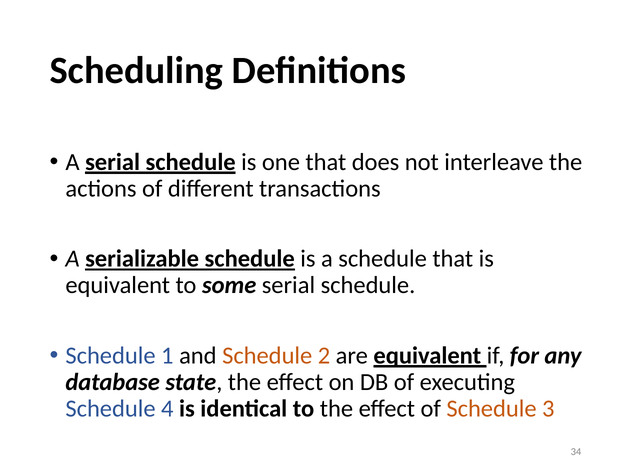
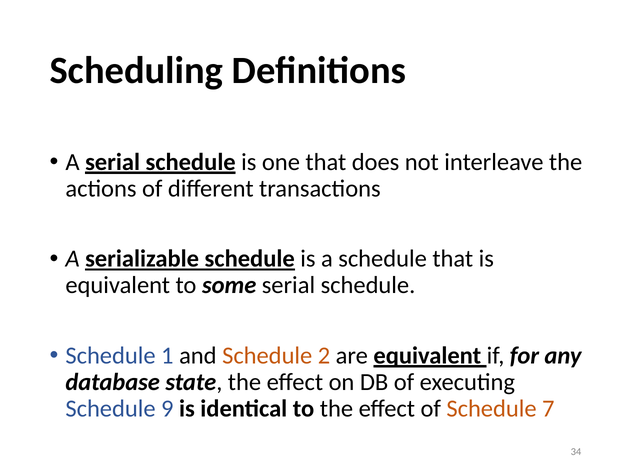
4: 4 -> 9 (167, 409)
3: 3 -> 7 (548, 409)
